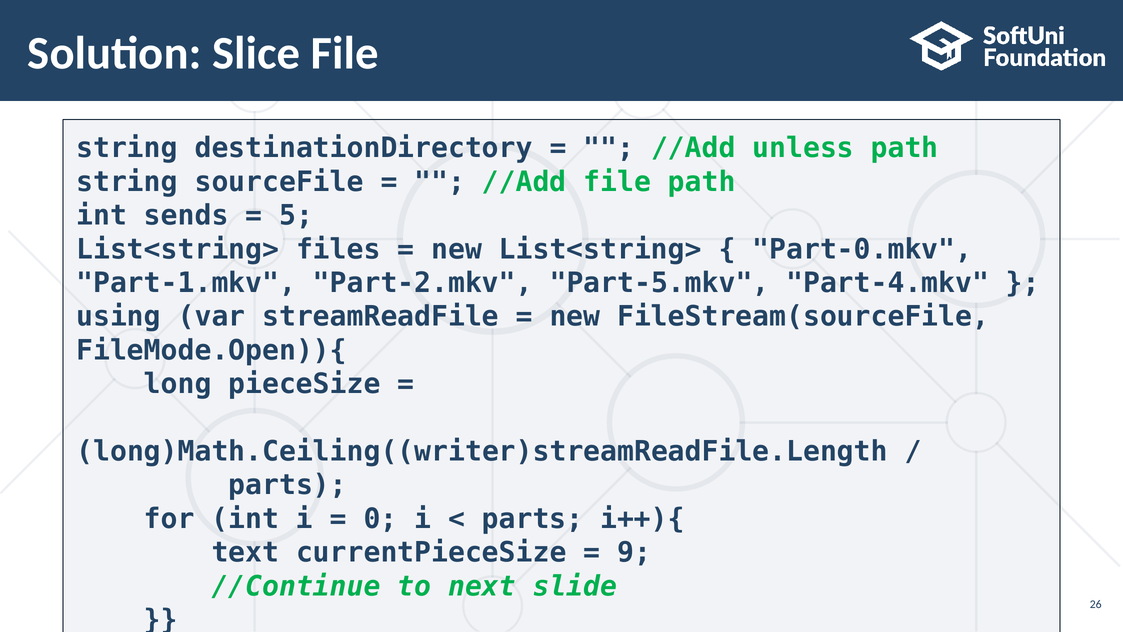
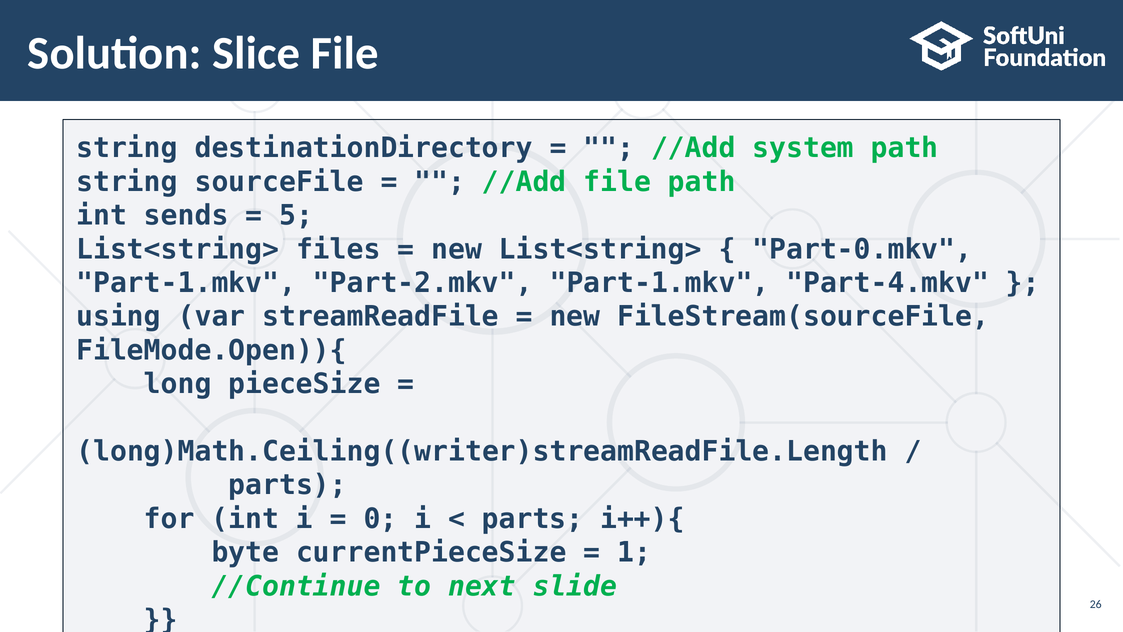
unless: unless -> system (803, 148)
Part-2.mkv Part-5.mkv: Part-5.mkv -> Part-1.mkv (659, 283)
text: text -> byte (245, 552)
9: 9 -> 1 (634, 552)
